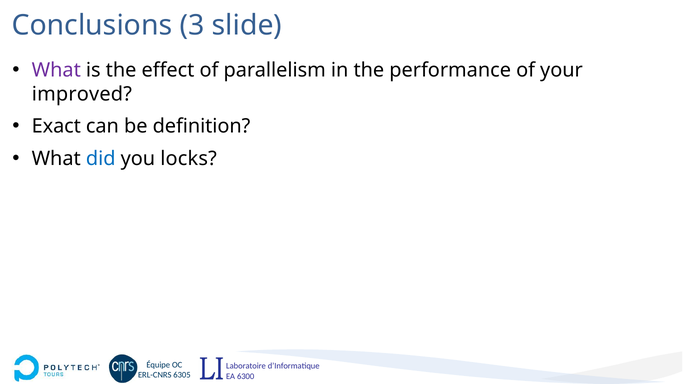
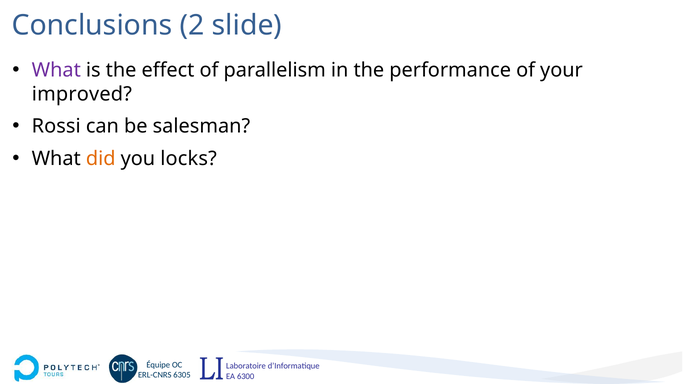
3: 3 -> 2 (192, 25)
Exact: Exact -> Rossi (56, 126)
definition: definition -> salesman (201, 126)
did colour: blue -> orange (101, 159)
